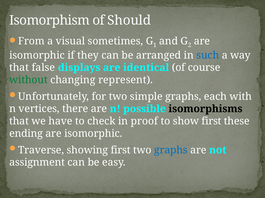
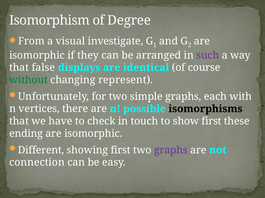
Should: Should -> Degree (129, 20)
sometimes: sometimes -> investigate (115, 41)
such colour: blue -> purple (208, 55)
proof: proof -> touch (144, 122)
Traverse: Traverse -> Different (41, 151)
graphs colour: blue -> purple (171, 151)
assignment: assignment -> connection (37, 163)
